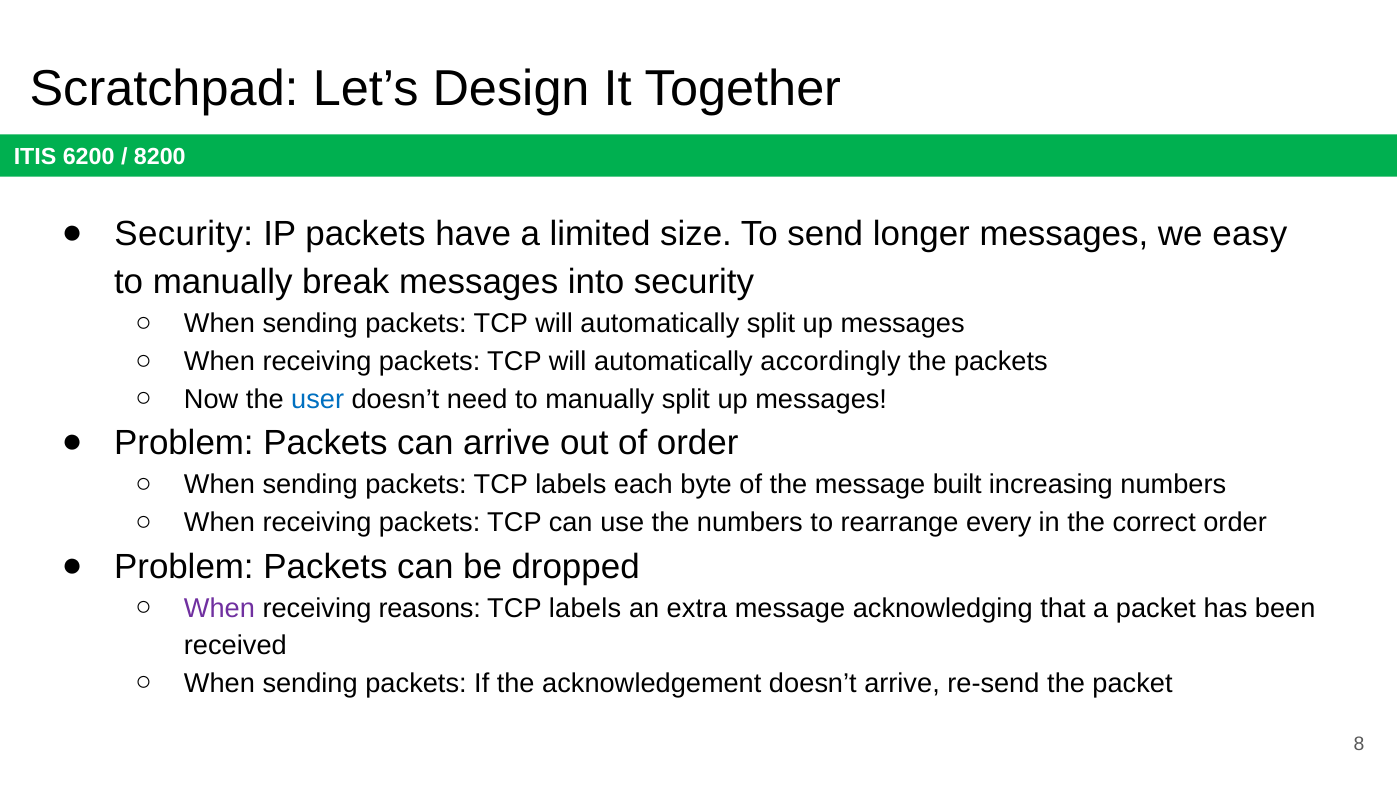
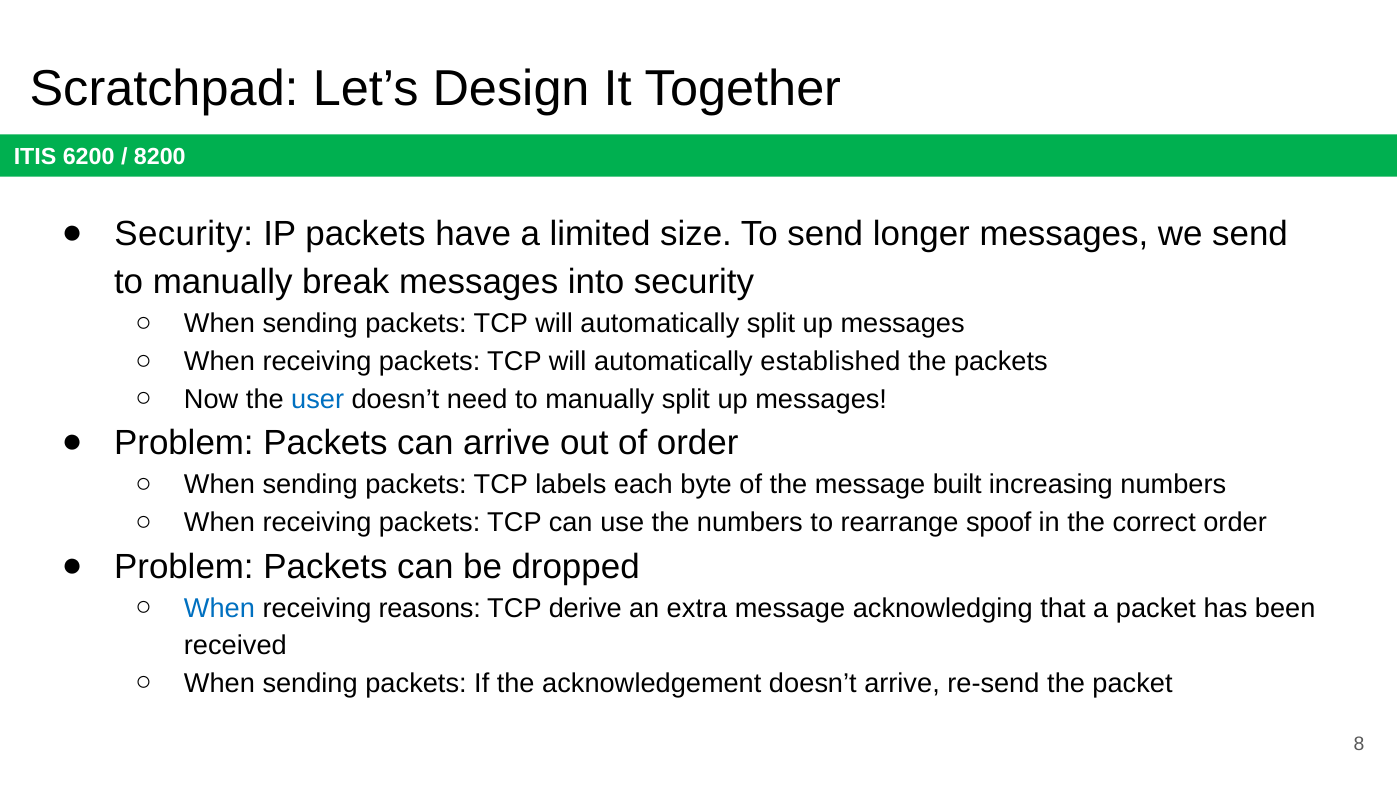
we easy: easy -> send (1250, 234)
accordingly: accordingly -> established (831, 362)
every: every -> spoof (999, 522)
When colour: purple -> blue (219, 608)
labels: labels -> derive (585, 608)
